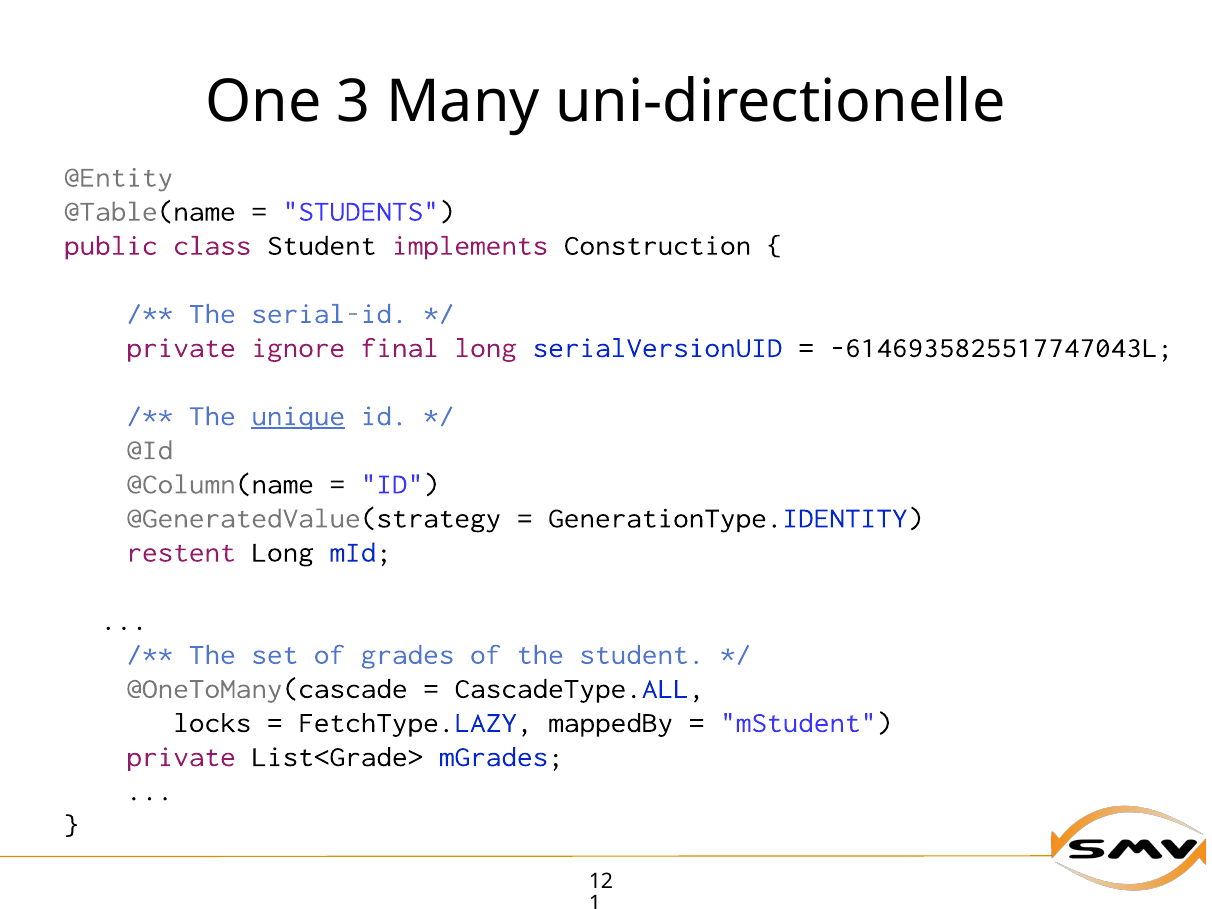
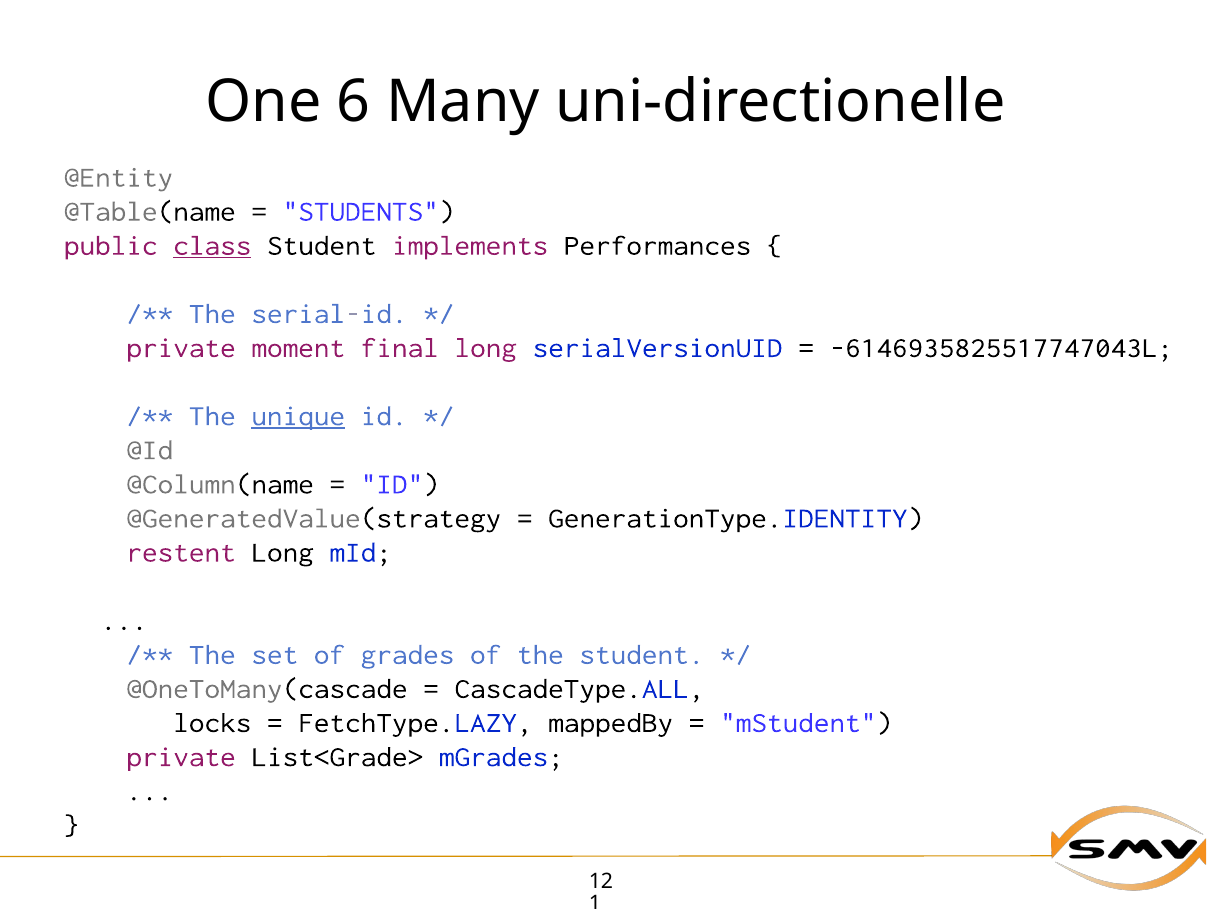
3: 3 -> 6 (354, 102)
class underline: none -> present (212, 245)
Construction: Construction -> Performances (658, 245)
ignore: ignore -> moment (298, 348)
